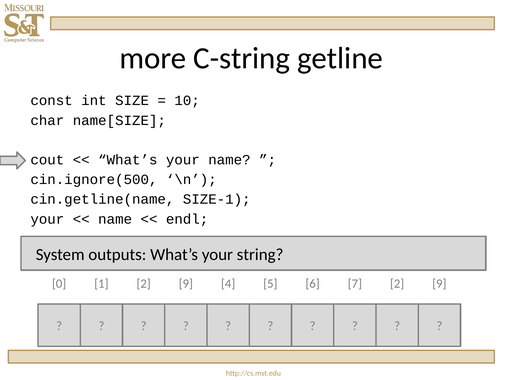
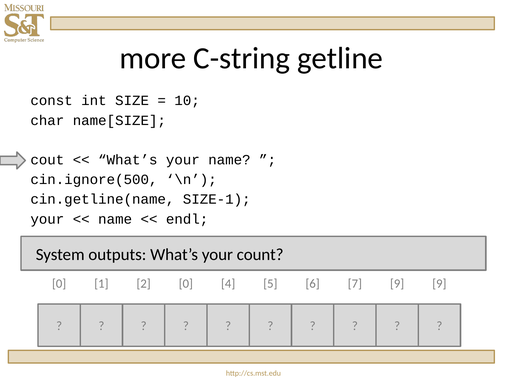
string: string -> count (260, 255)
1 2 9: 9 -> 0 (186, 284)
7 2: 2 -> 9 (397, 284)
